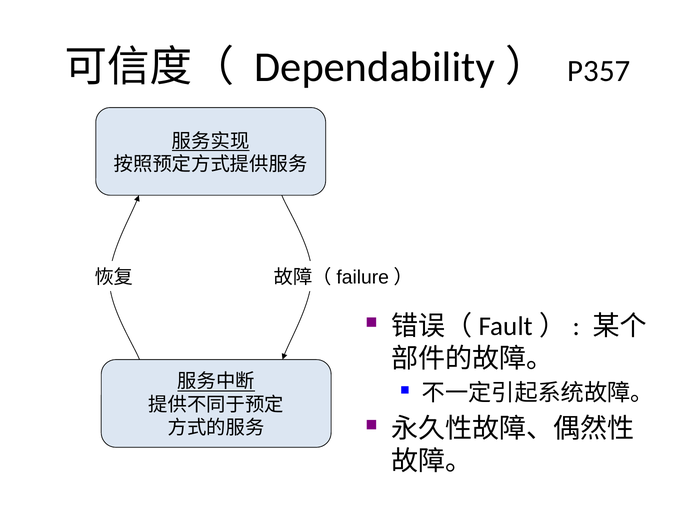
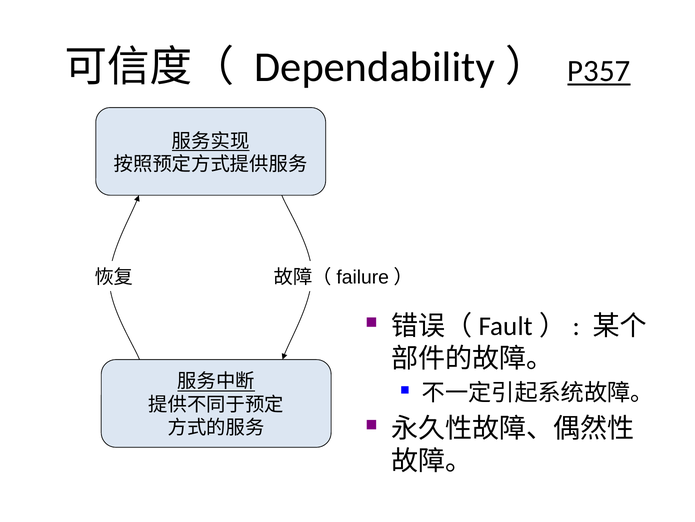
P357 underline: none -> present (599, 71)
